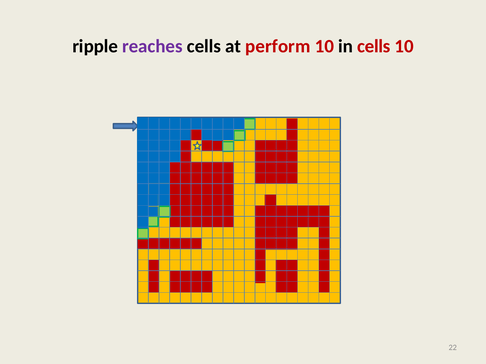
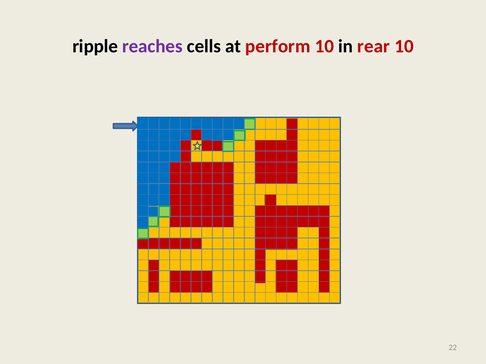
in cells: cells -> rear (374, 46)
